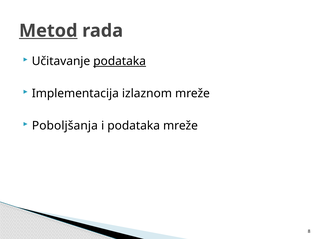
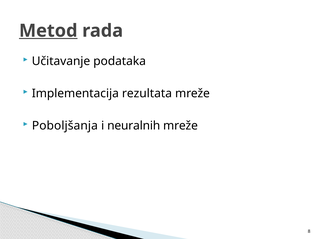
podataka underline: present -> none (120, 61)
izlaznom: izlaznom -> rezultata (147, 93)
i podataka: podataka -> neuralnih (134, 125)
